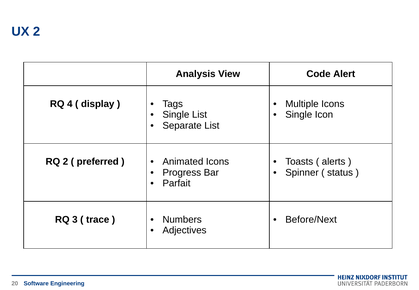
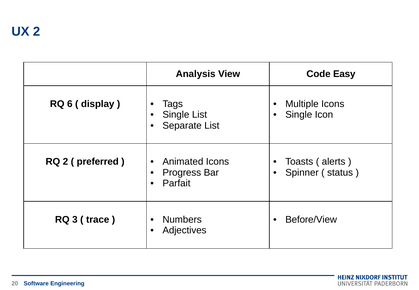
Alert: Alert -> Easy (344, 74)
4: 4 -> 6 (70, 104)
Before/Next: Before/Next -> Before/View (311, 220)
